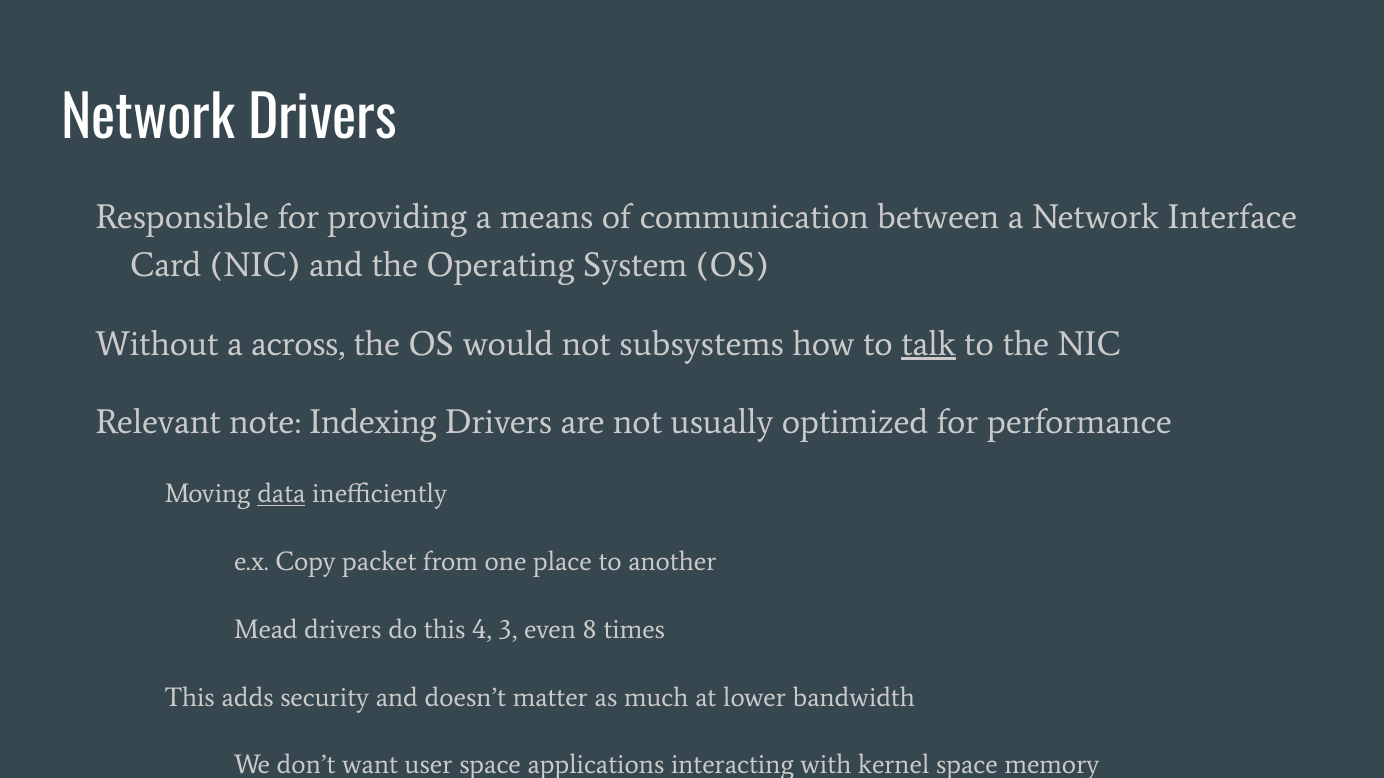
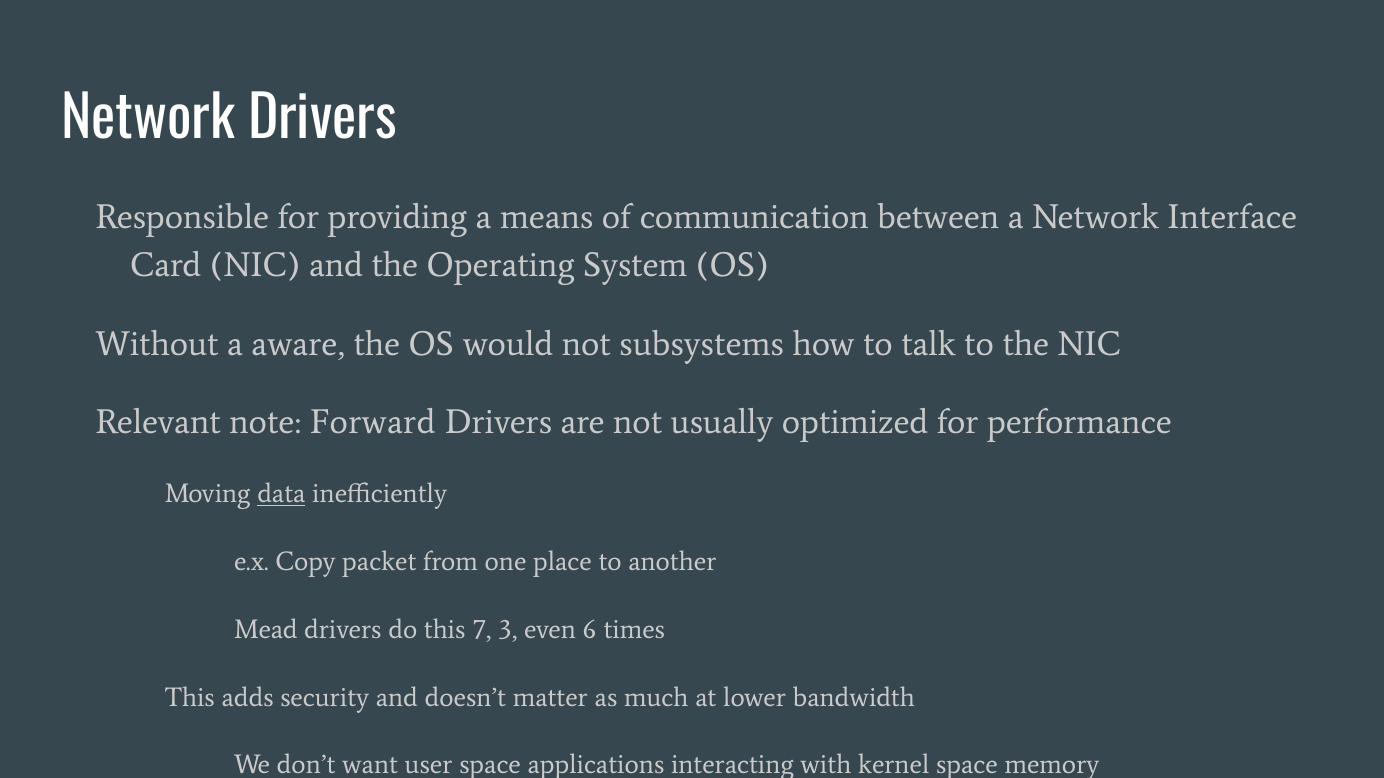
across: across -> aware (298, 344)
talk underline: present -> none (928, 344)
Indexing: Indexing -> Forward (373, 422)
4: 4 -> 7 (482, 630)
8: 8 -> 6 (590, 630)
